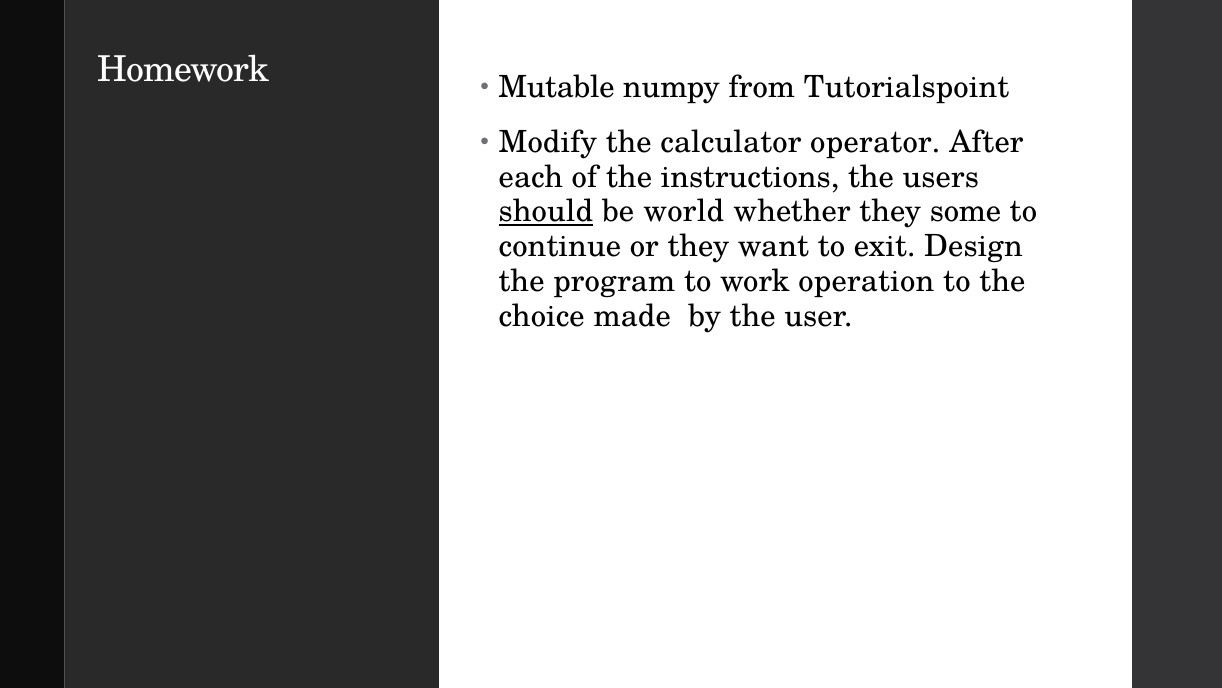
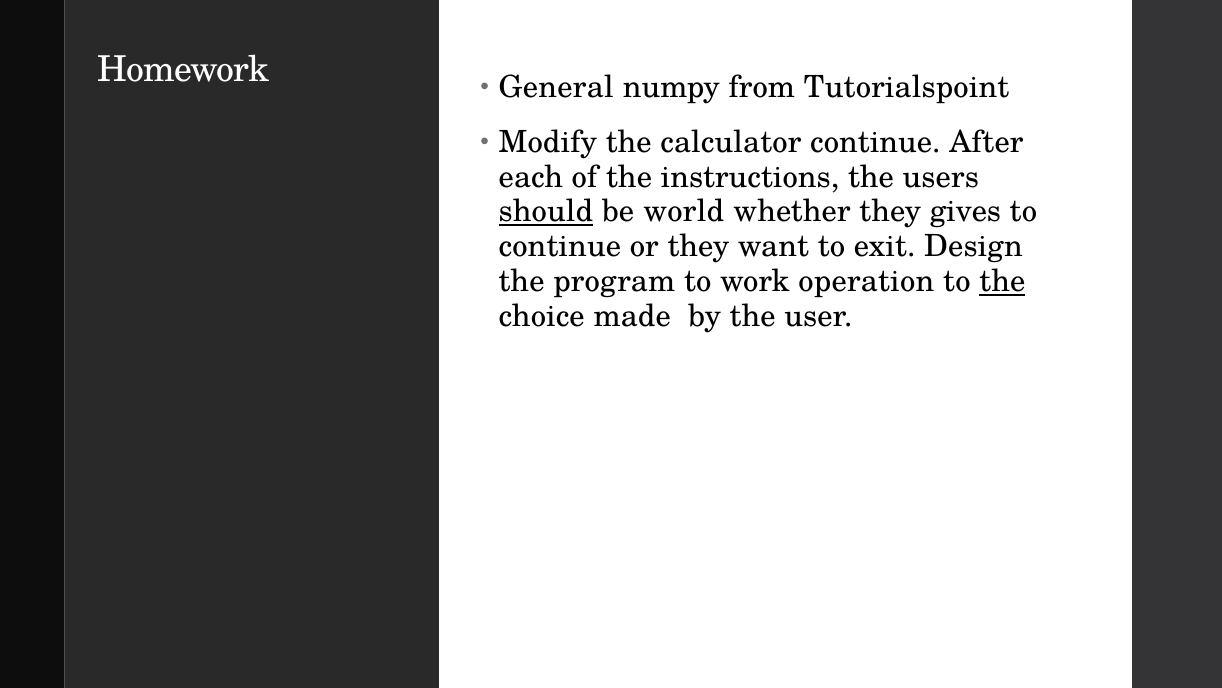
Mutable: Mutable -> General (556, 87)
calculator operator: operator -> continue (875, 142)
some: some -> gives (965, 212)
the underline: none -> present (1002, 281)
